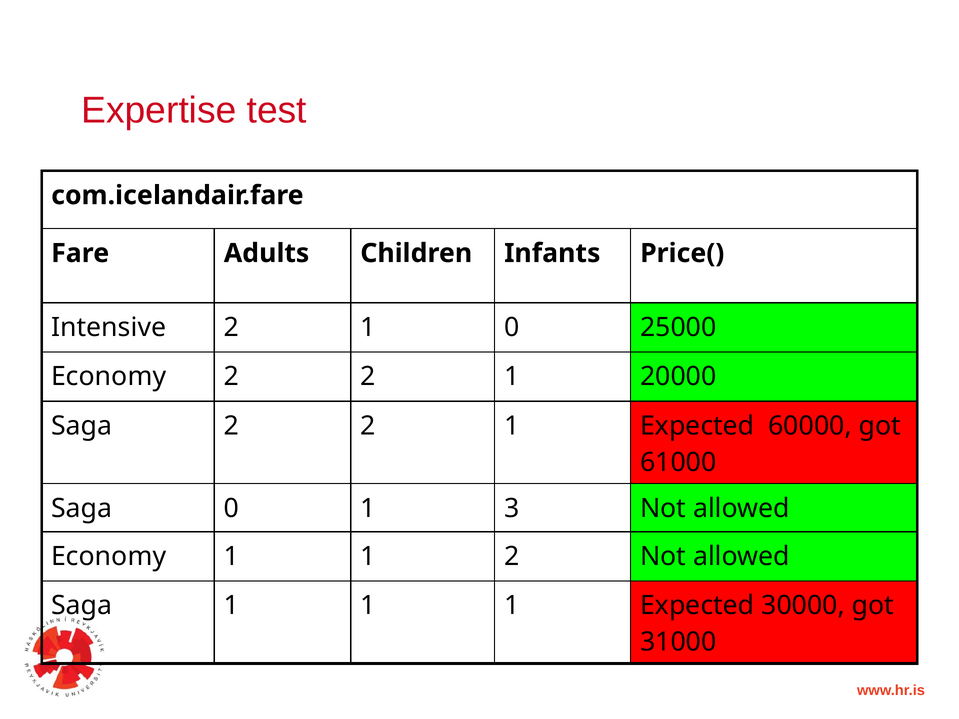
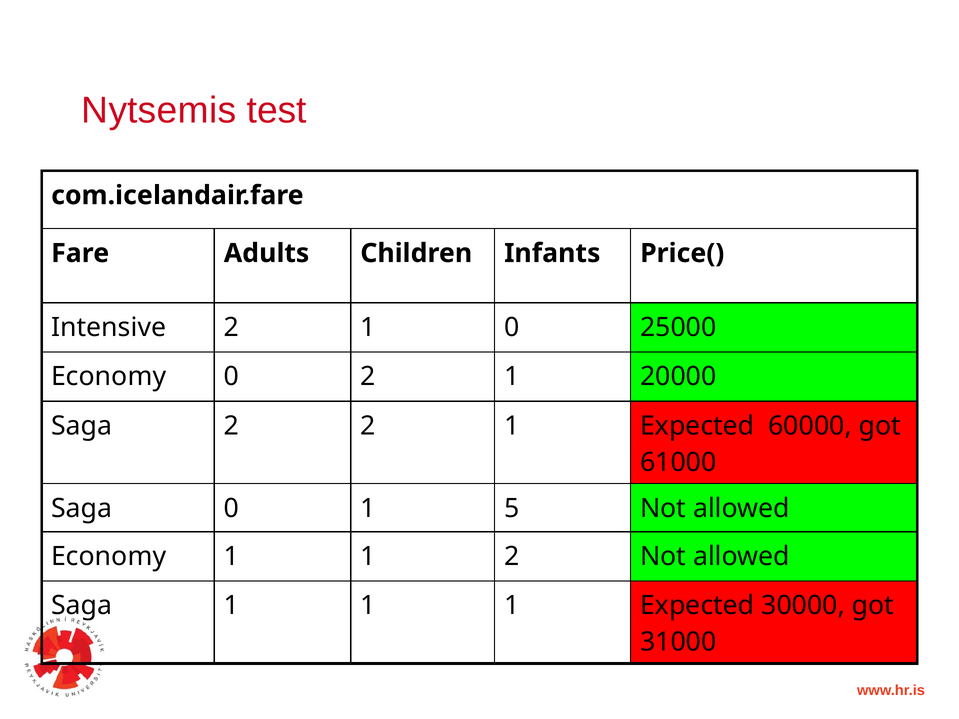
Expertise: Expertise -> Nytsemis (159, 110)
Economy 2: 2 -> 0 (231, 377)
3: 3 -> 5 (512, 508)
